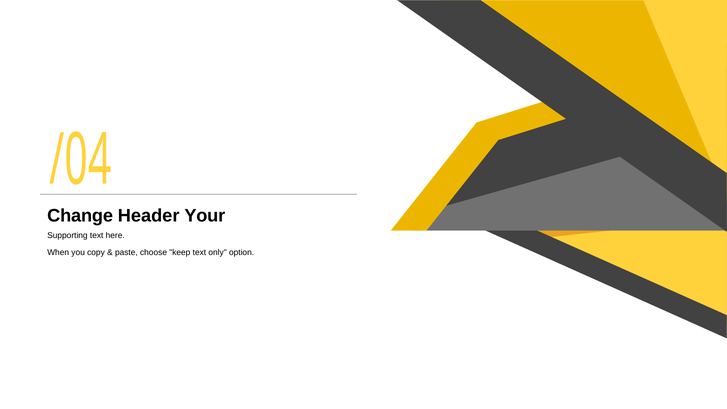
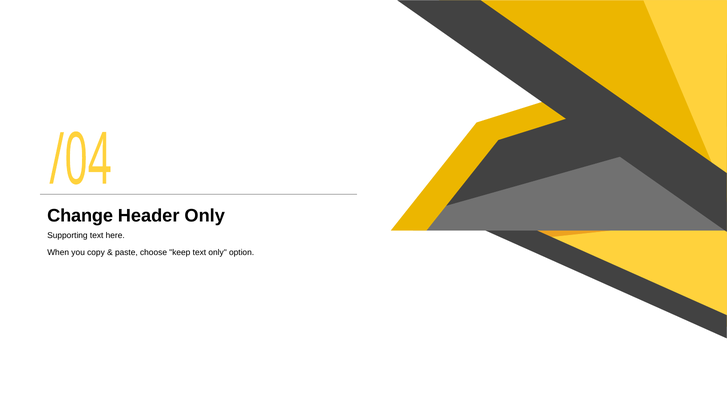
Header Your: Your -> Only (205, 216)
